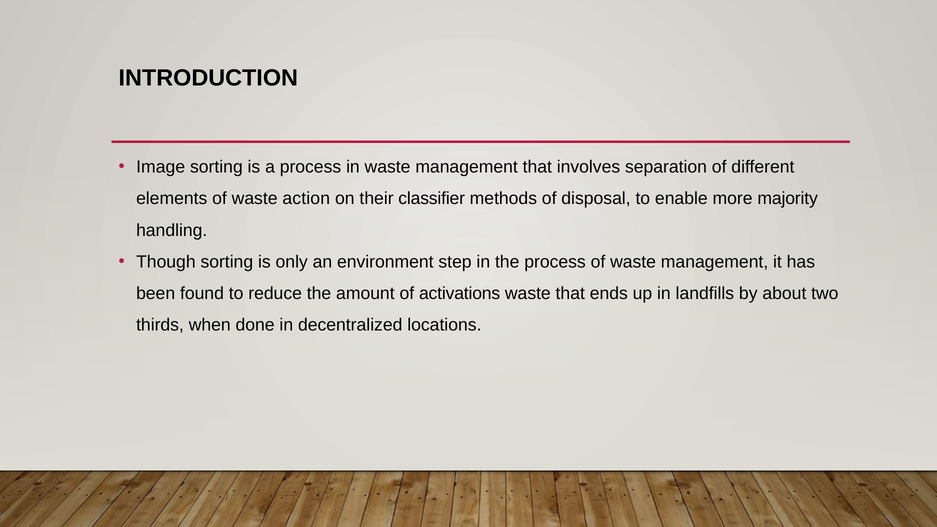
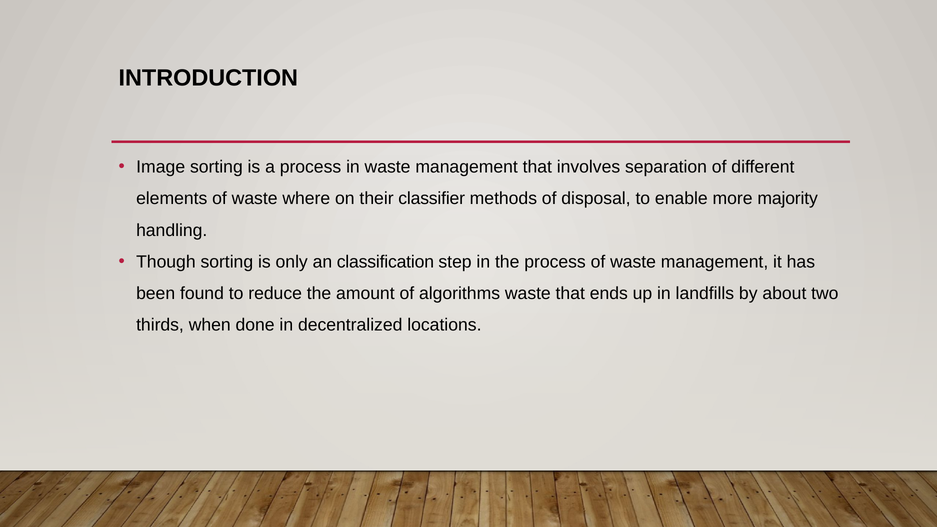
action: action -> where (306, 199)
environment: environment -> classification (385, 262)
activations: activations -> algorithms (460, 294)
